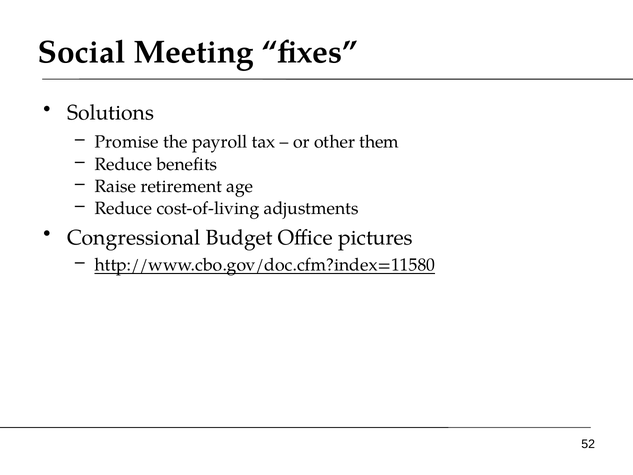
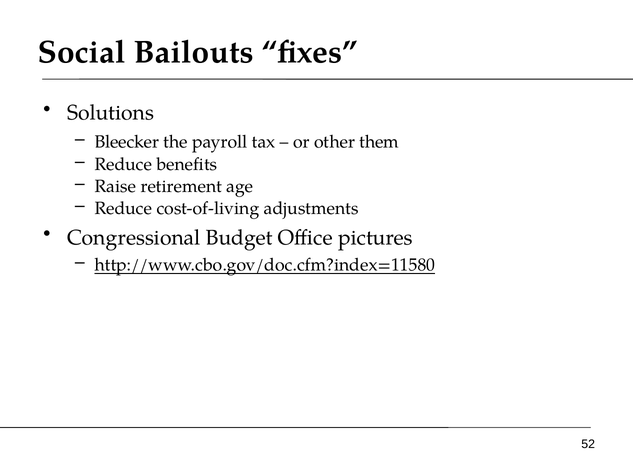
Meeting: Meeting -> Bailouts (194, 52)
Promise: Promise -> Bleecker (127, 142)
